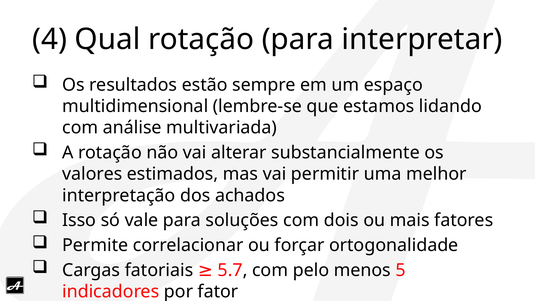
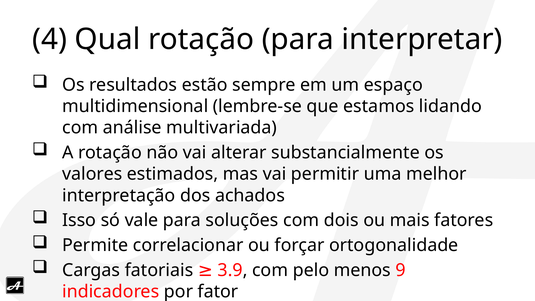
5.7: 5.7 -> 3.9 (230, 270)
5: 5 -> 9 (401, 270)
